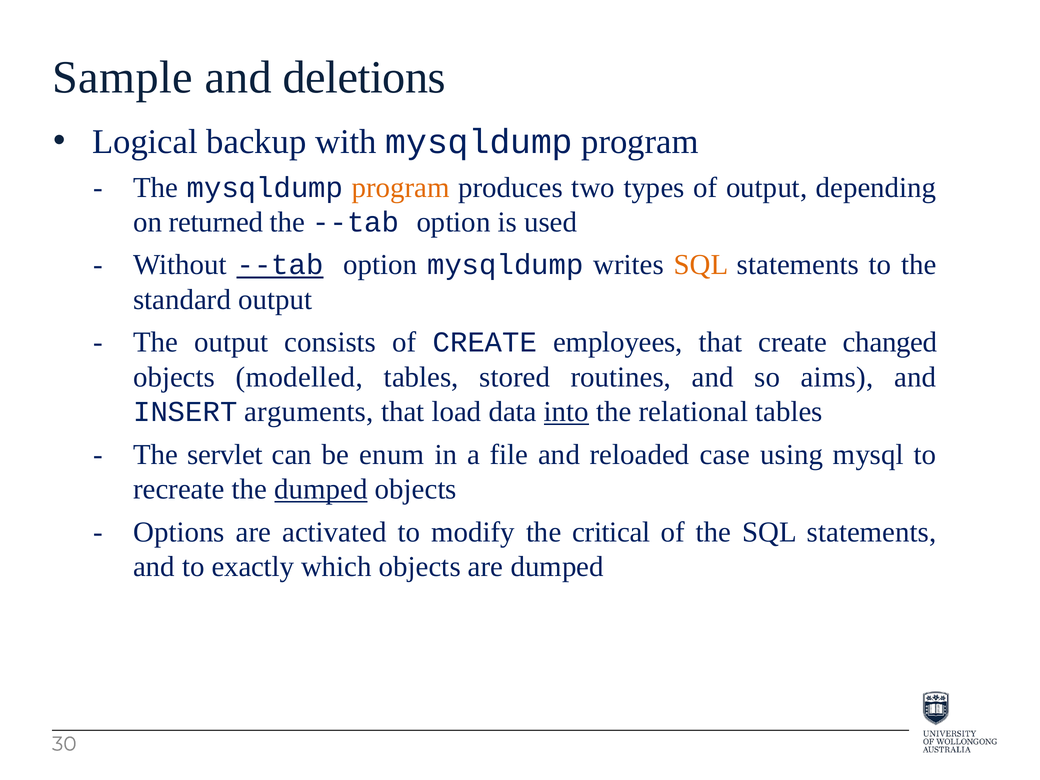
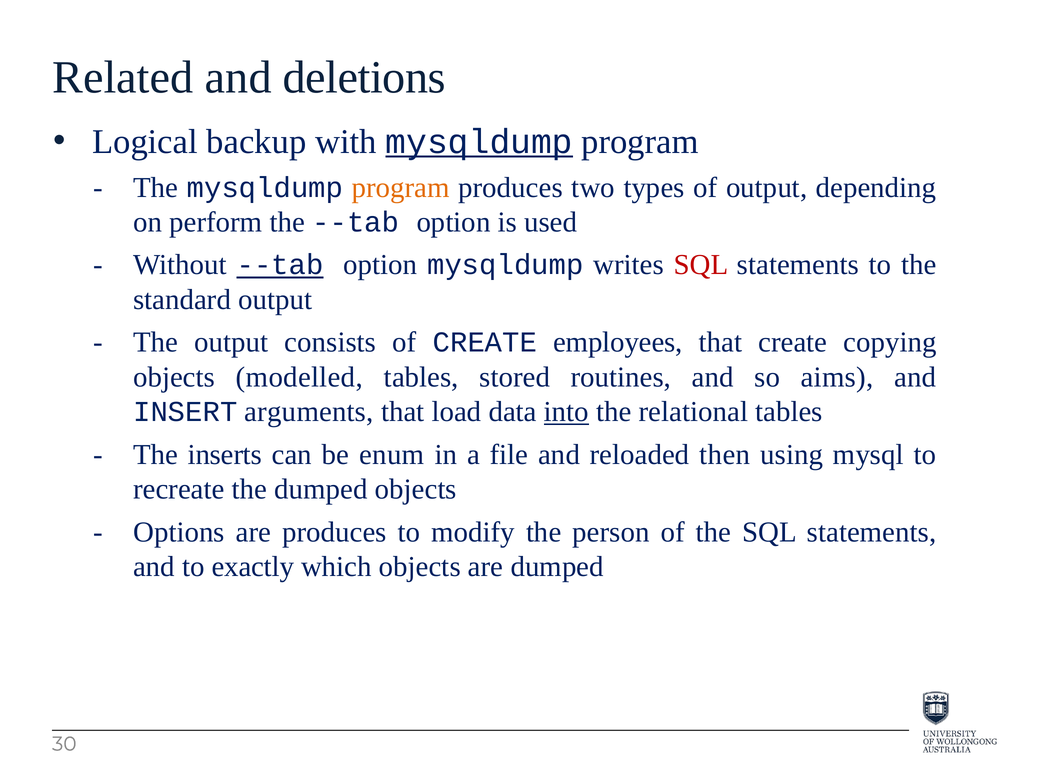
Sample: Sample -> Related (123, 78)
mysqldump underline: none -> present (479, 142)
returned: returned -> perform (216, 222)
SQL colour: orange -> red (701, 265)
changed: changed -> copying (890, 342)
servlet: servlet -> inserts (225, 455)
case: case -> then (725, 455)
dumped underline: present -> none (321, 489)
are activated: activated -> produces (334, 532)
critical: critical -> person (611, 532)
